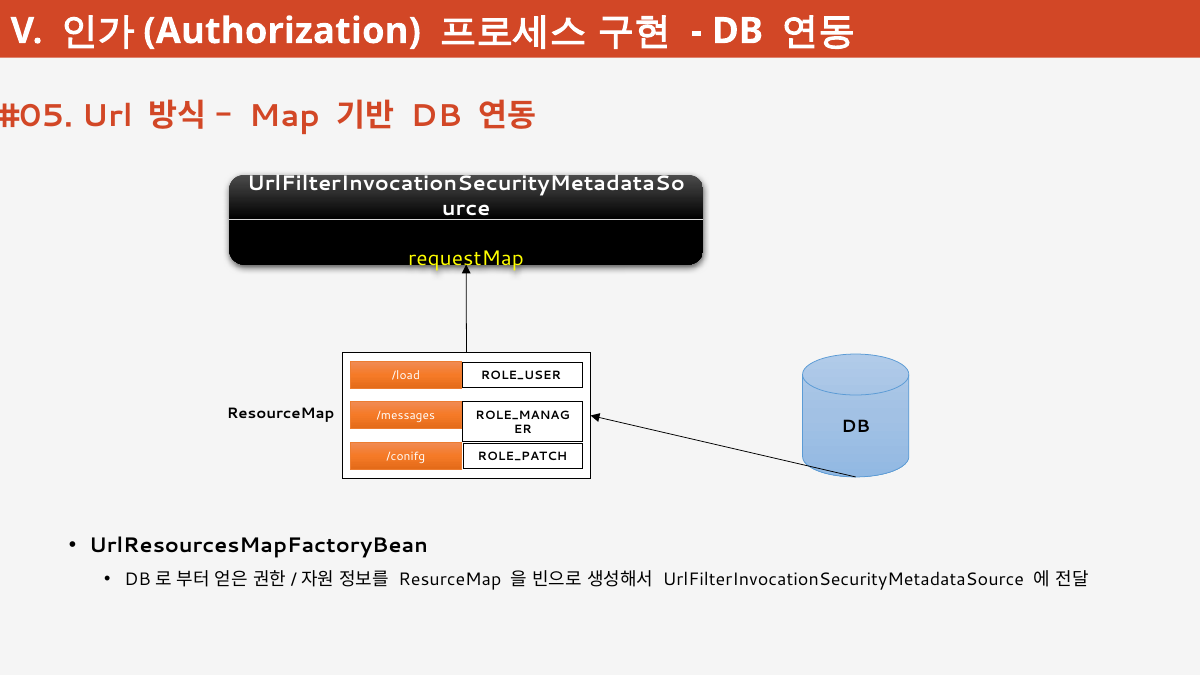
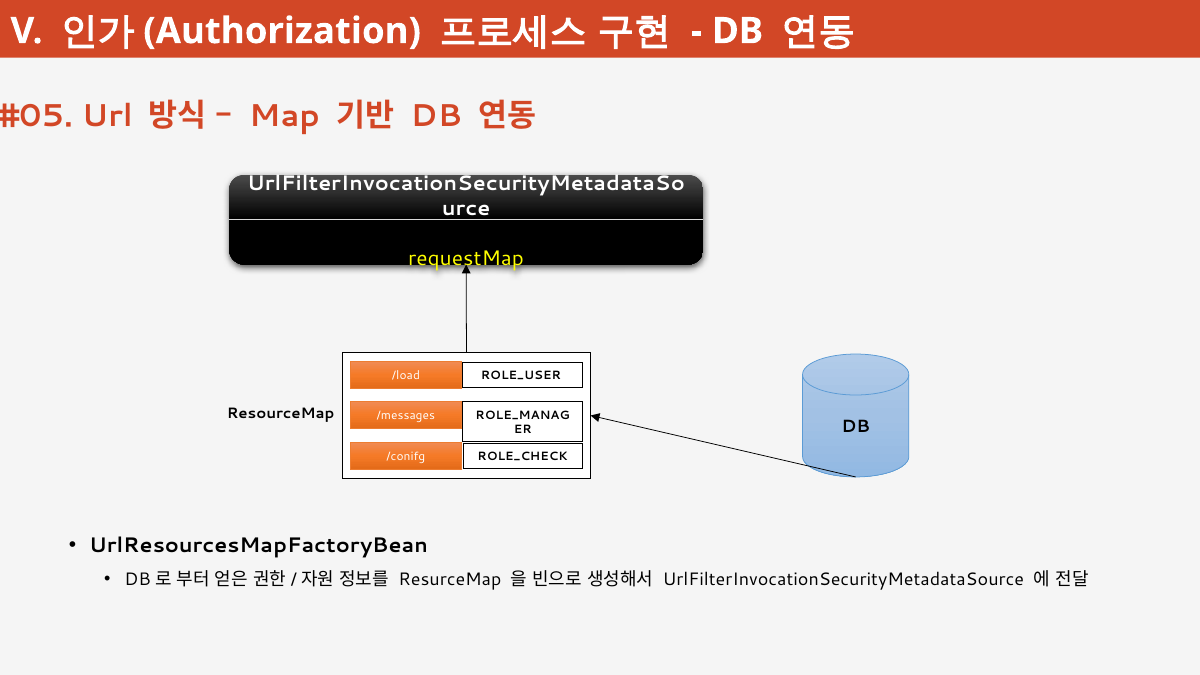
ROLE_PATCH: ROLE_PATCH -> ROLE_CHECK (522, 456)
